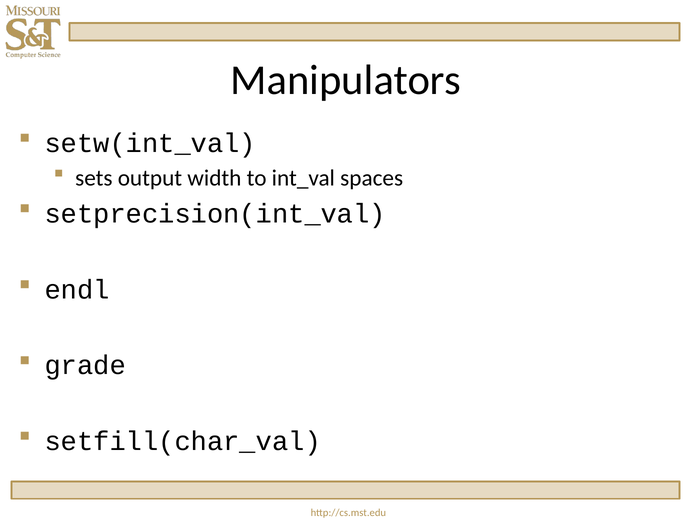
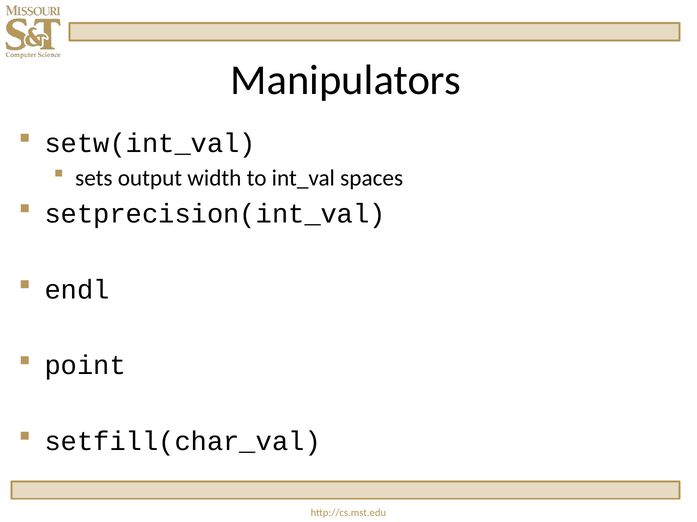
grade: grade -> point (85, 366)
